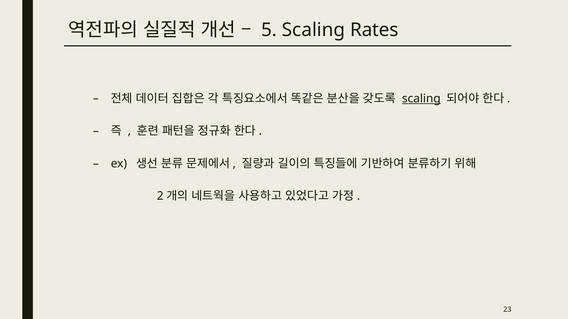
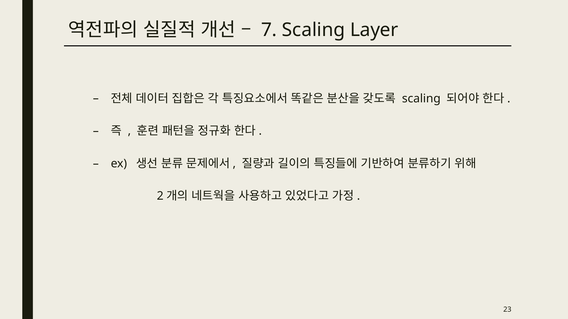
5: 5 -> 7 (269, 30)
Rates: Rates -> Layer (374, 30)
scaling underline: present -> none (421, 99)
